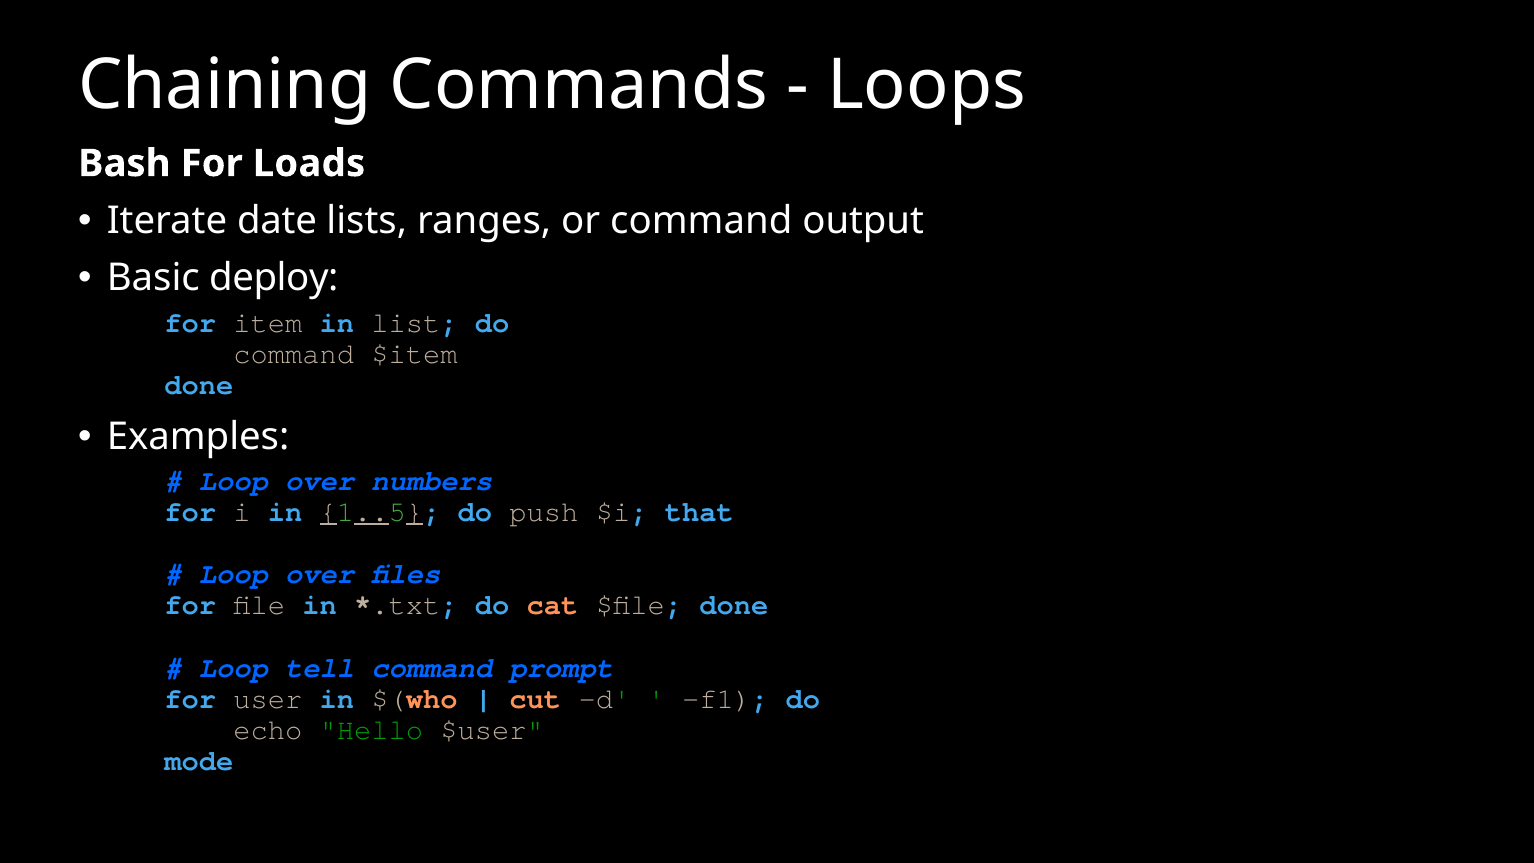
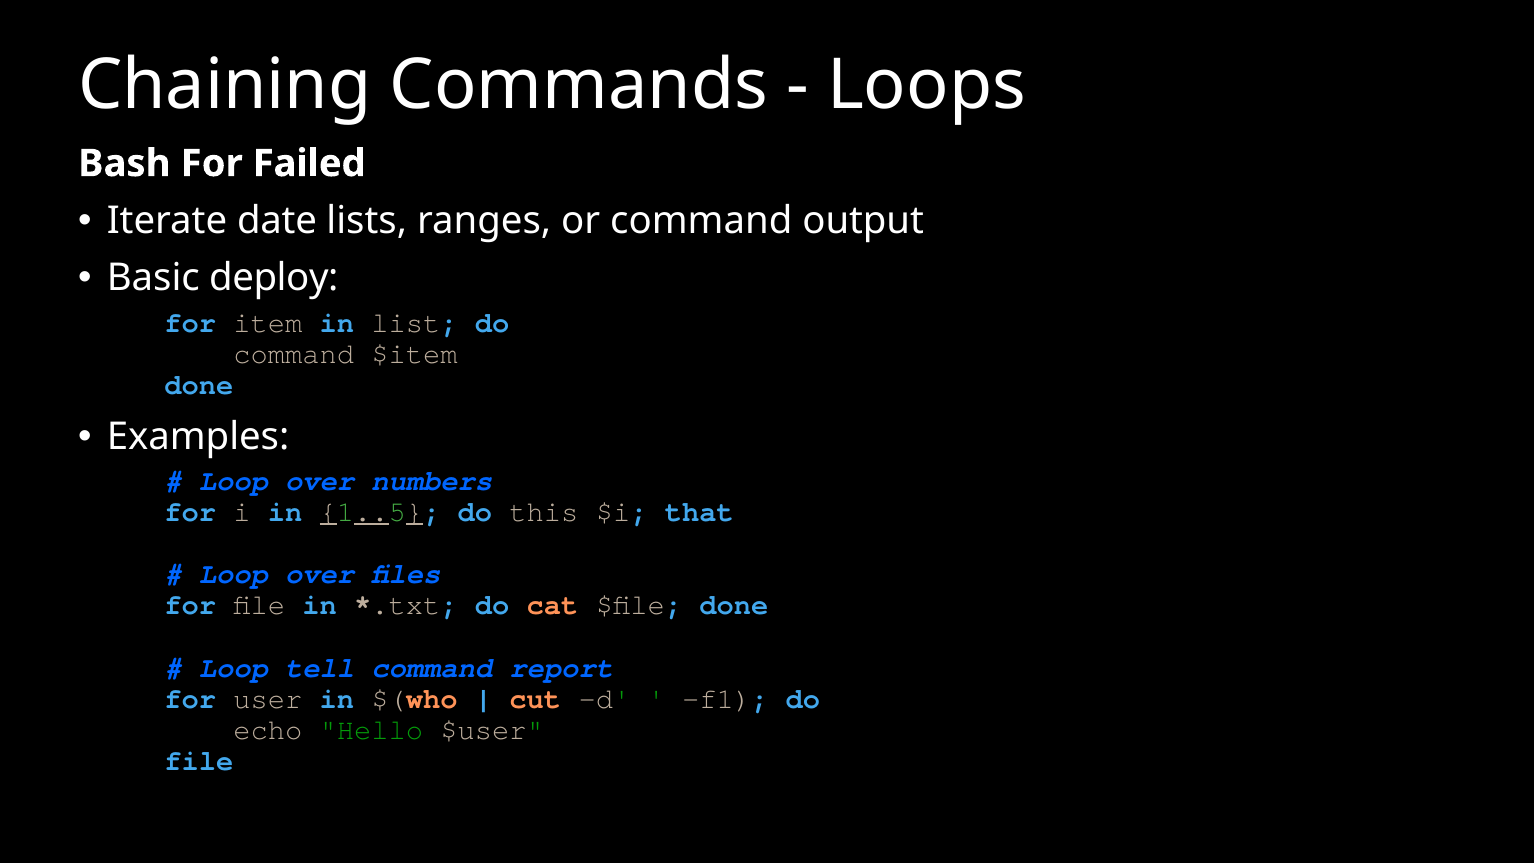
Loads: Loads -> Failed (309, 163)
push: push -> this (544, 512)
prompt: prompt -> report (561, 668)
mode: mode -> file (199, 761)
